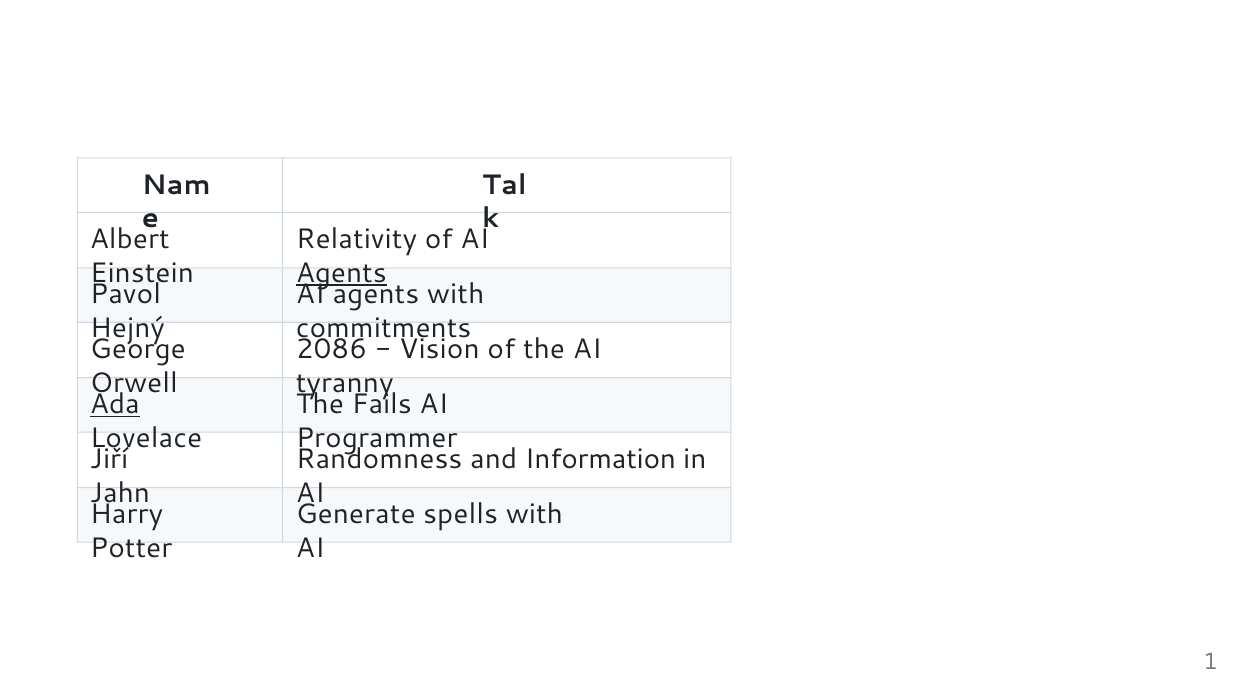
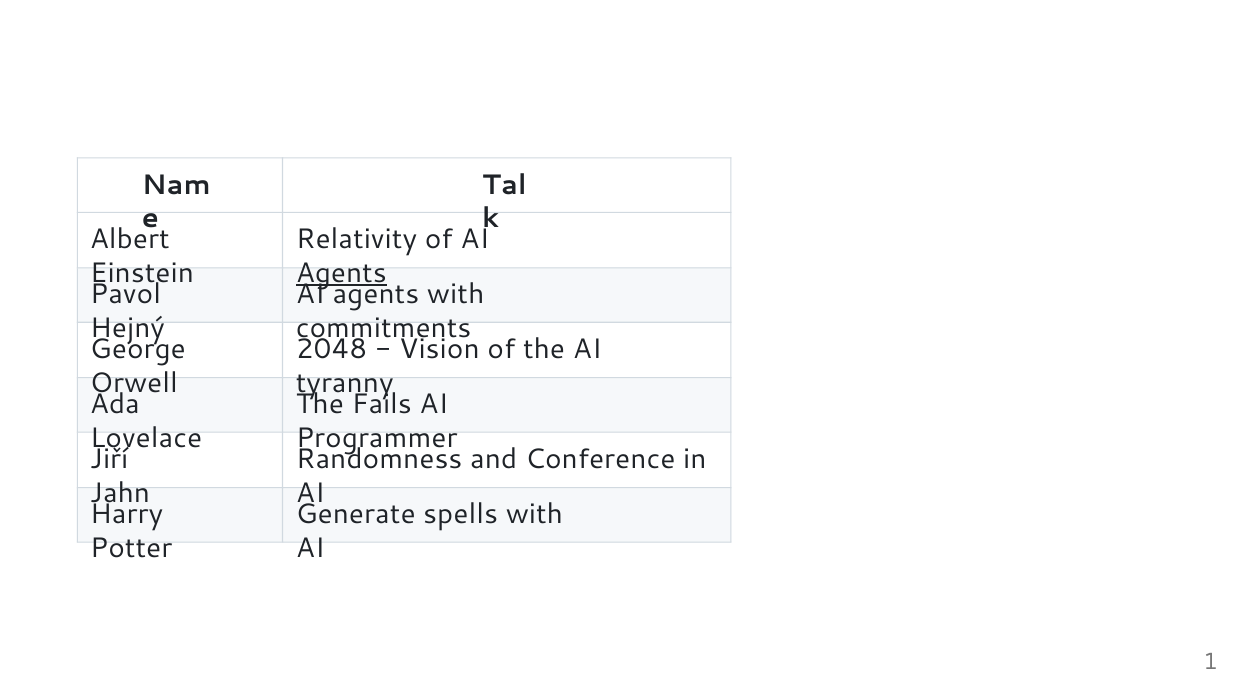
2086: 2086 -> 2048 (332, 349)
Ada underline: present -> none (115, 405)
Information: Information -> Conference (600, 459)
